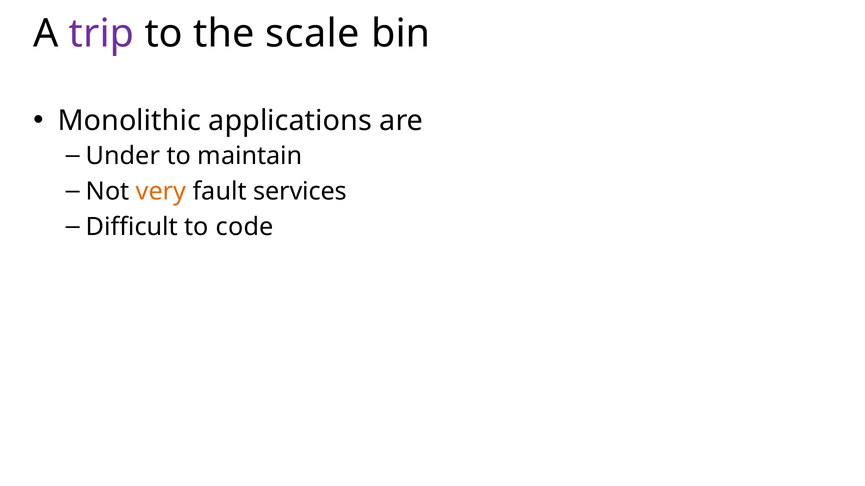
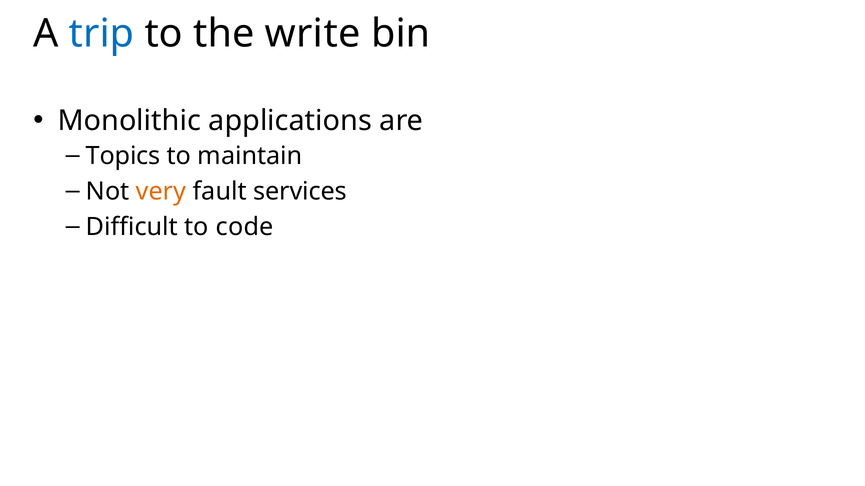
trip colour: purple -> blue (102, 34)
scale: scale -> write (313, 34)
Under: Under -> Topics (123, 156)
